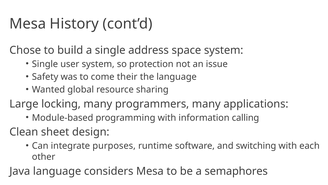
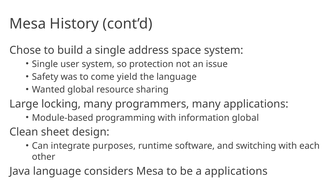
their: their -> yield (127, 77)
information calling: calling -> global (245, 117)
a semaphores: semaphores -> applications (236, 171)
